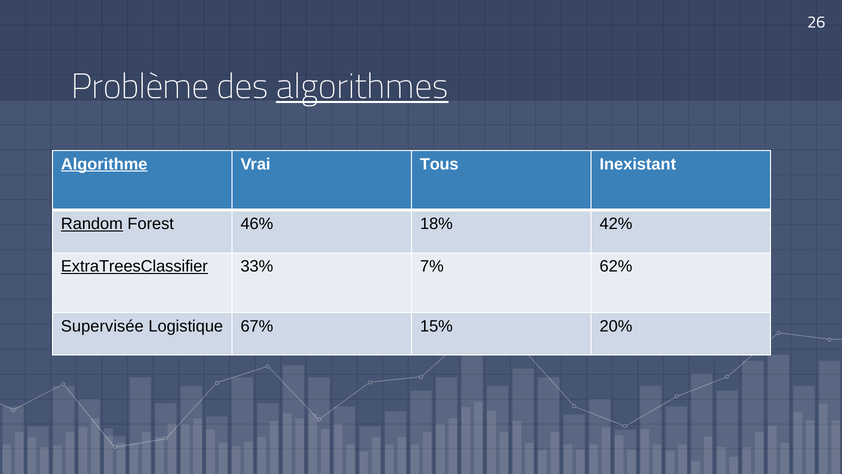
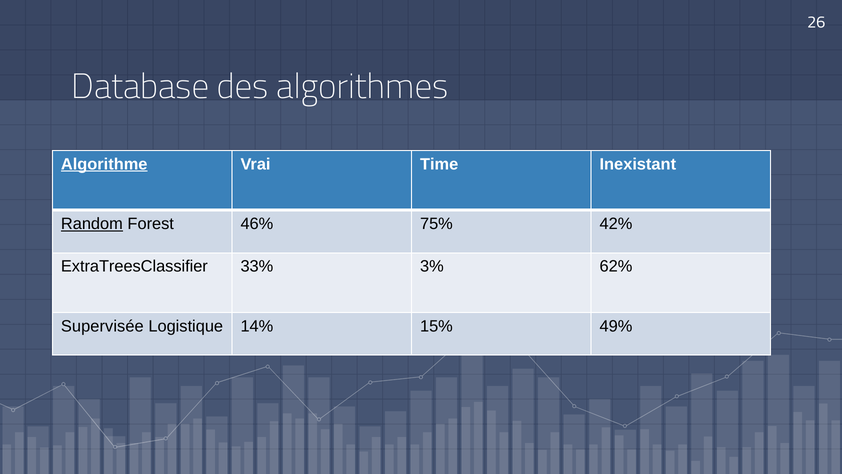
Problème: Problème -> Database (140, 87)
algorithmes underline: present -> none (362, 87)
Tous: Tous -> Time (439, 164)
18%: 18% -> 75% (436, 224)
ExtraTreesClassifier underline: present -> none (134, 266)
7%: 7% -> 3% (432, 266)
67%: 67% -> 14% (257, 326)
20%: 20% -> 49% (616, 326)
